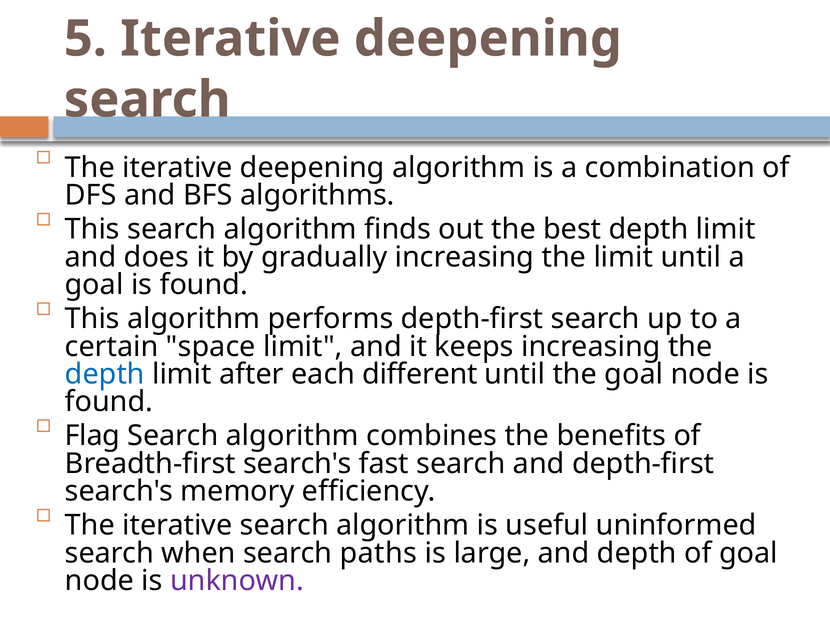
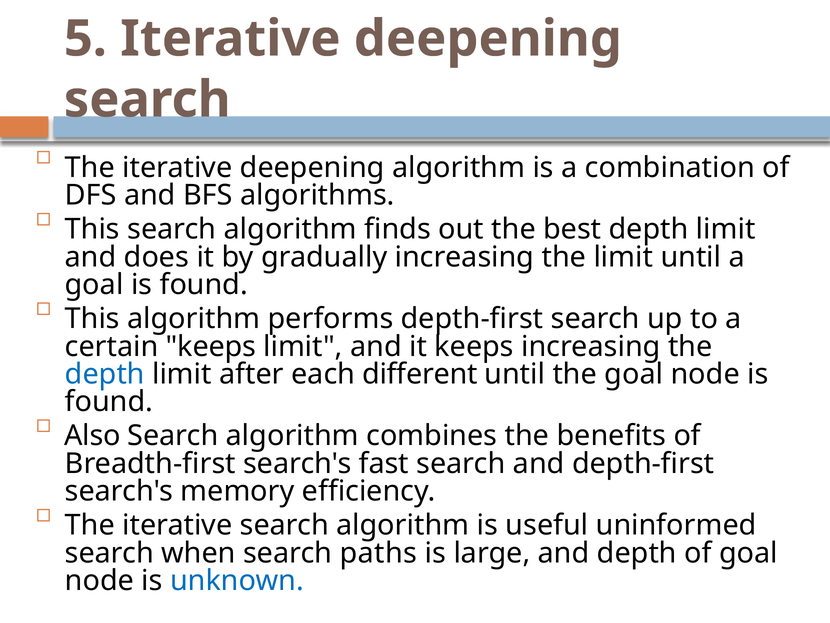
certain space: space -> keeps (211, 346)
Flag: Flag -> Also (92, 436)
unknown colour: purple -> blue (237, 580)
